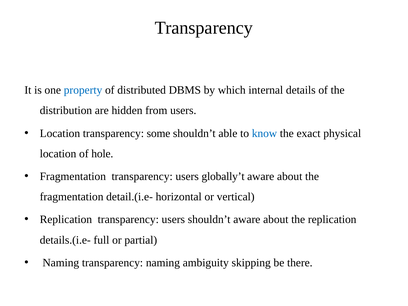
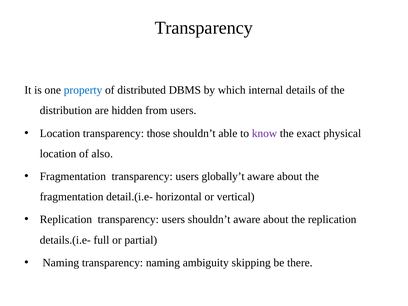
some: some -> those (159, 133)
know colour: blue -> purple (264, 133)
hole: hole -> also (102, 154)
